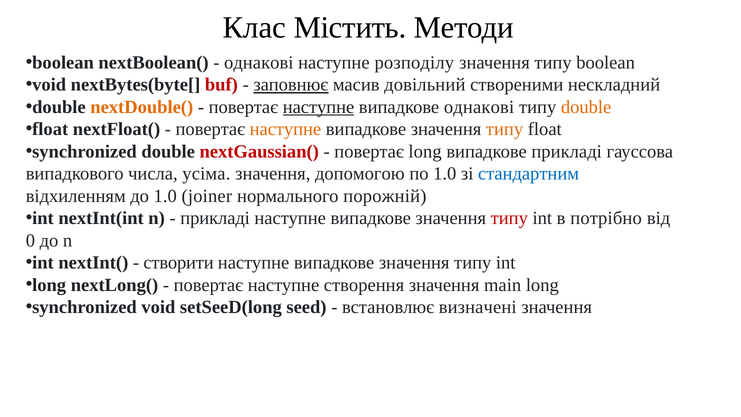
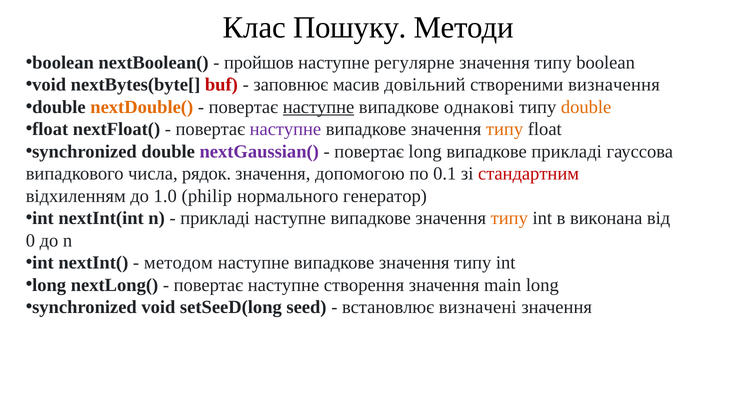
Містить: Містить -> Пошуку (350, 28)
однакові: однакові -> пройшов (259, 62)
розподілу: розподілу -> регулярне (414, 62)
заповнює underline: present -> none (291, 85)
нескладний: нескладний -> визначення (614, 85)
наступне colour: orange -> purple (285, 129)
nextGaussian( colour: red -> purple (259, 151)
усіма: усіма -> рядок (207, 174)
по 1.0: 1.0 -> 0.1 (445, 174)
стандартним colour: blue -> red (529, 174)
joiner: joiner -> philip (207, 196)
порожній: порожній -> генератор (385, 196)
типу colour: red -> orange (509, 218)
потрібно: потрібно -> виконана (606, 218)
створити: створити -> методом (178, 263)
